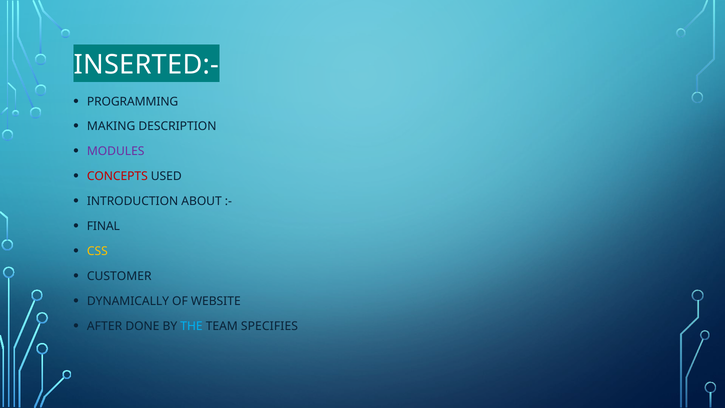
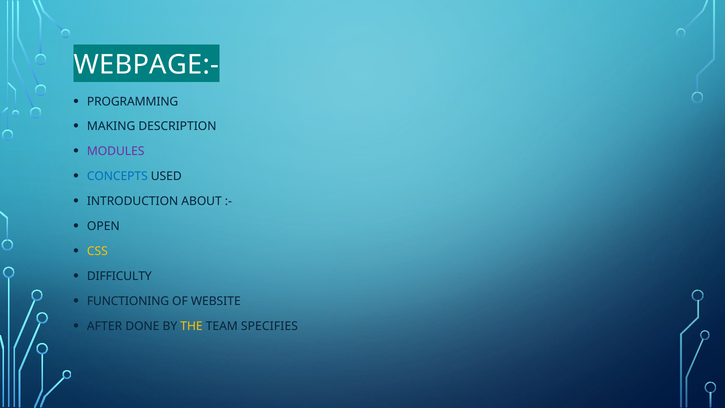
INSERTED:-: INSERTED:- -> WEBPAGE:- (146, 65)
CONCEPTS colour: red -> blue (117, 176)
FINAL: FINAL -> OPEN (103, 226)
CUSTOMER: CUSTOMER -> DIFFICULTY (119, 276)
DYNAMICALLY: DYNAMICALLY -> FUNCTIONING (128, 301)
THE colour: light blue -> yellow (192, 326)
